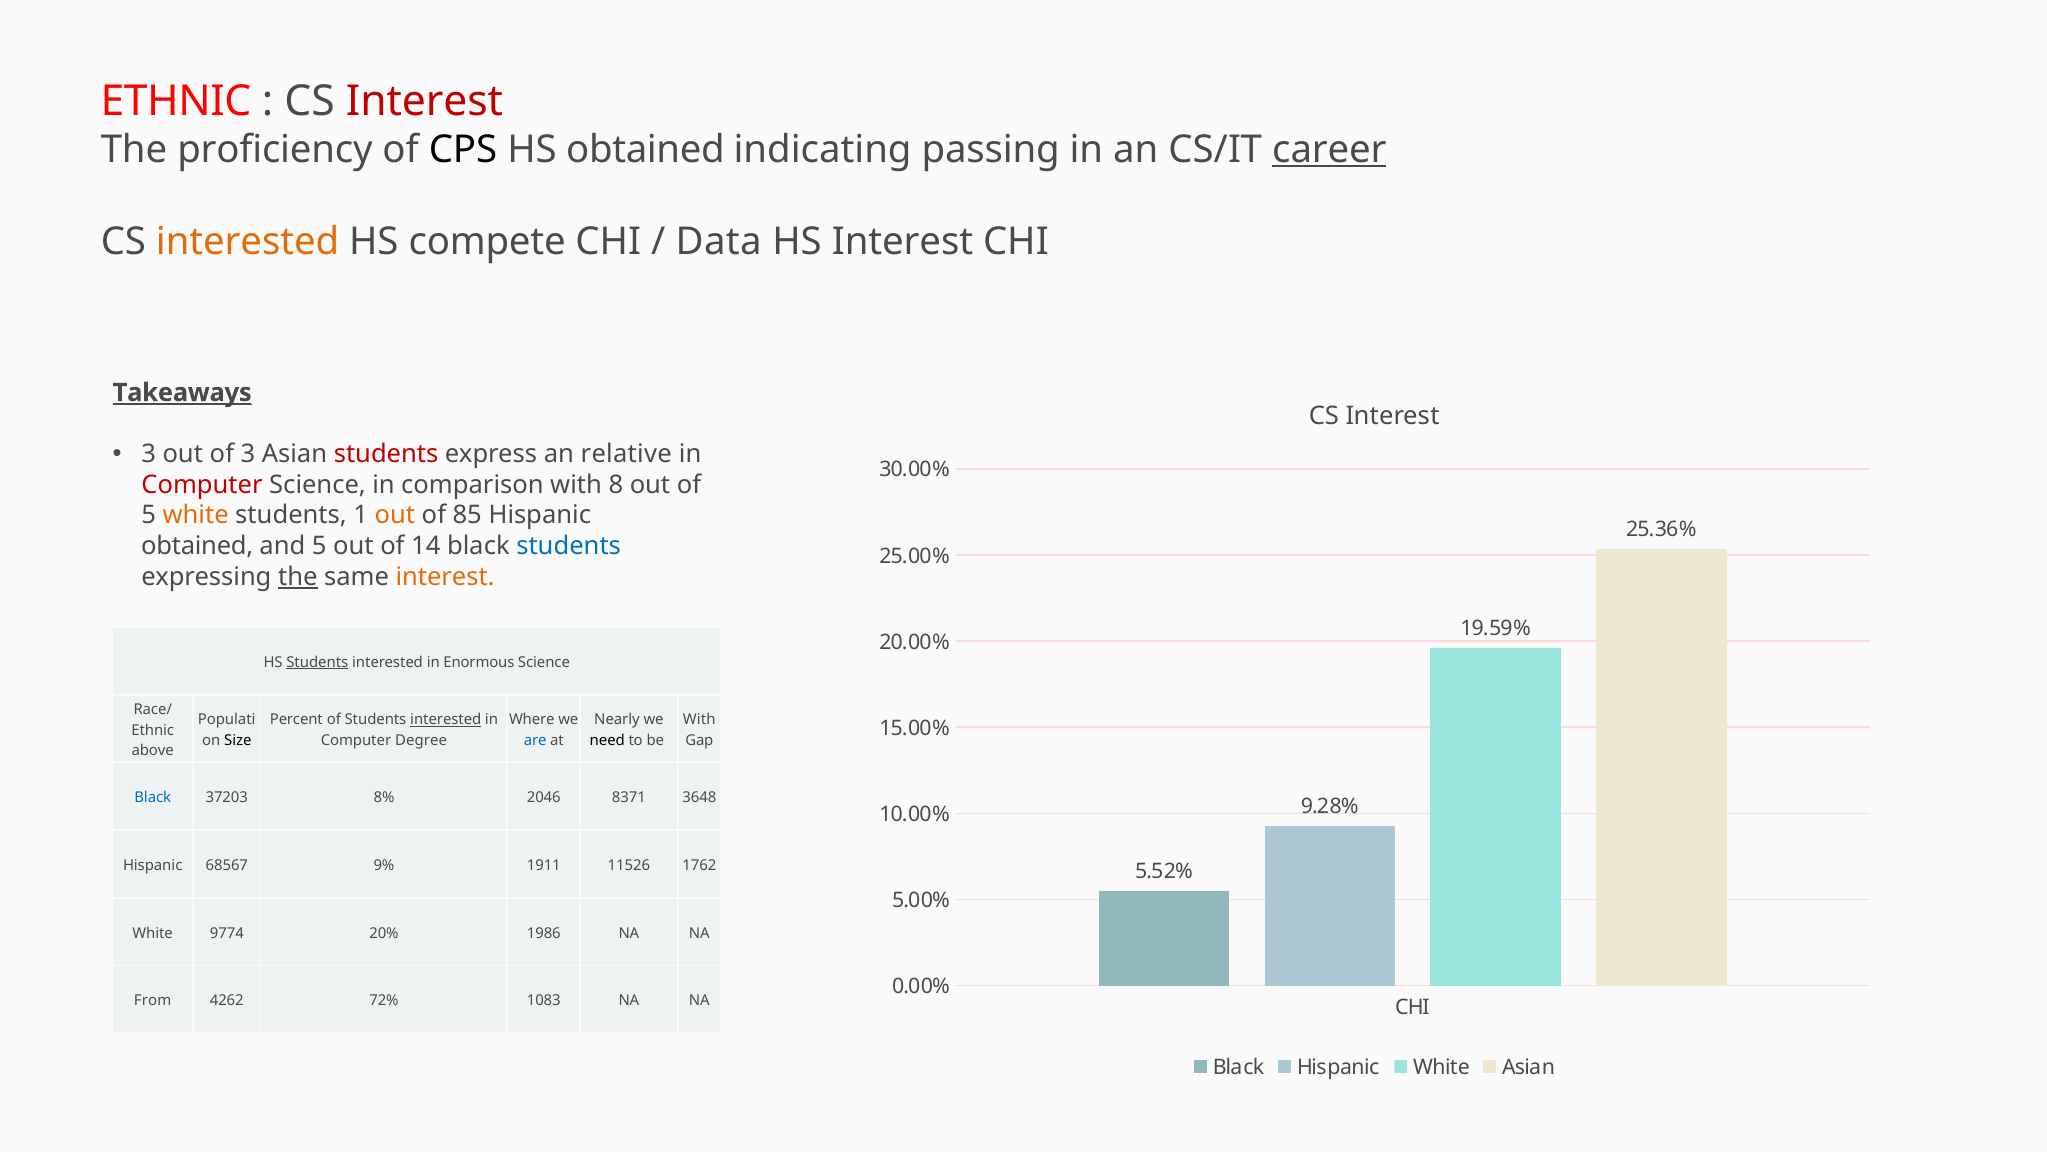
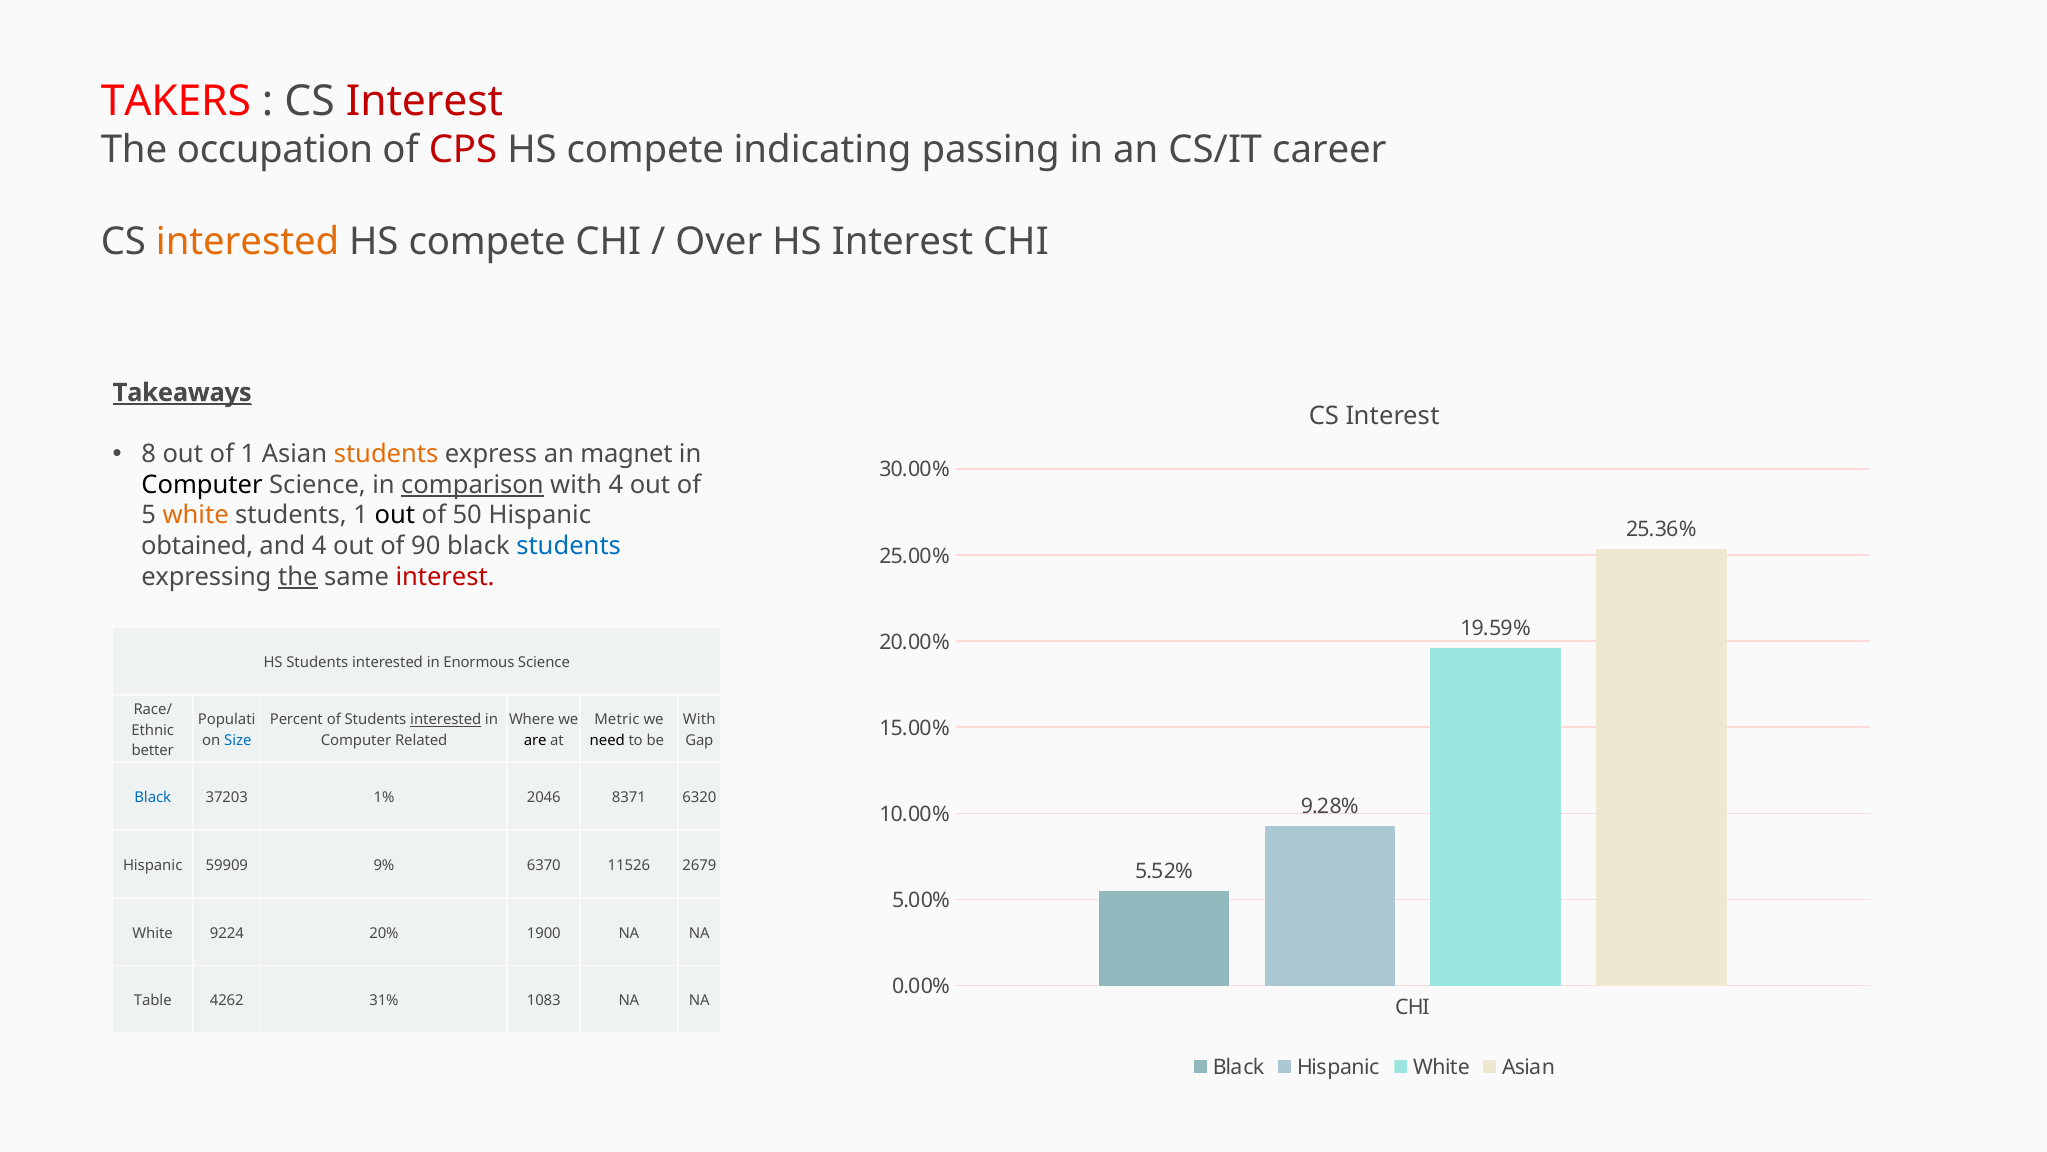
ETHNIC: ETHNIC -> TAKERS (176, 101)
proficiency: proficiency -> occupation (275, 149)
CPS colour: black -> red (463, 149)
obtained: obtained -> compete (645, 149)
career underline: present -> none (1329, 149)
Data: Data -> Over (719, 241)
3: 3 -> 8 (149, 454)
of 3: 3 -> 1 (248, 454)
students colour: red -> orange (386, 454)
relative: relative -> magnet (626, 454)
Computer colour: red -> black (202, 485)
comparison underline: none -> present (472, 485)
with 8: 8 -> 4 (616, 485)
out colour: orange -> black (395, 515)
85: 85 -> 50 (467, 515)
and 5: 5 -> 4 (319, 546)
14: 14 -> 90 (426, 546)
interest colour: orange -> red (445, 577)
Students underline: present -> none (317, 662)
Nearly: Nearly -> Metric (617, 720)
Size colour: black -> blue (238, 740)
Degree: Degree -> Related (421, 740)
are colour: blue -> black (535, 740)
above: above -> better (153, 750)
8%: 8% -> 1% (384, 797)
3648: 3648 -> 6320 (699, 797)
68567: 68567 -> 59909 (227, 865)
1911: 1911 -> 6370 (544, 865)
1762: 1762 -> 2679 (699, 865)
9774: 9774 -> 9224 (227, 933)
1986: 1986 -> 1900 (544, 933)
From: From -> Table (153, 1001)
72%: 72% -> 31% (384, 1001)
